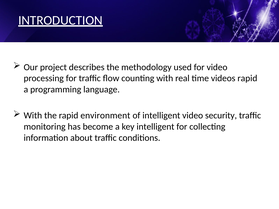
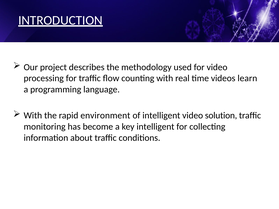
videos rapid: rapid -> learn (247, 78)
security: security -> solution (221, 116)
